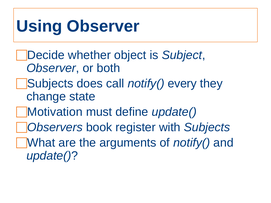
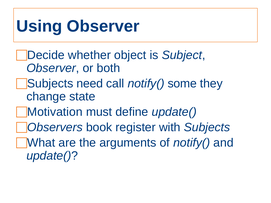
does: does -> need (90, 84)
every: every -> some (182, 84)
